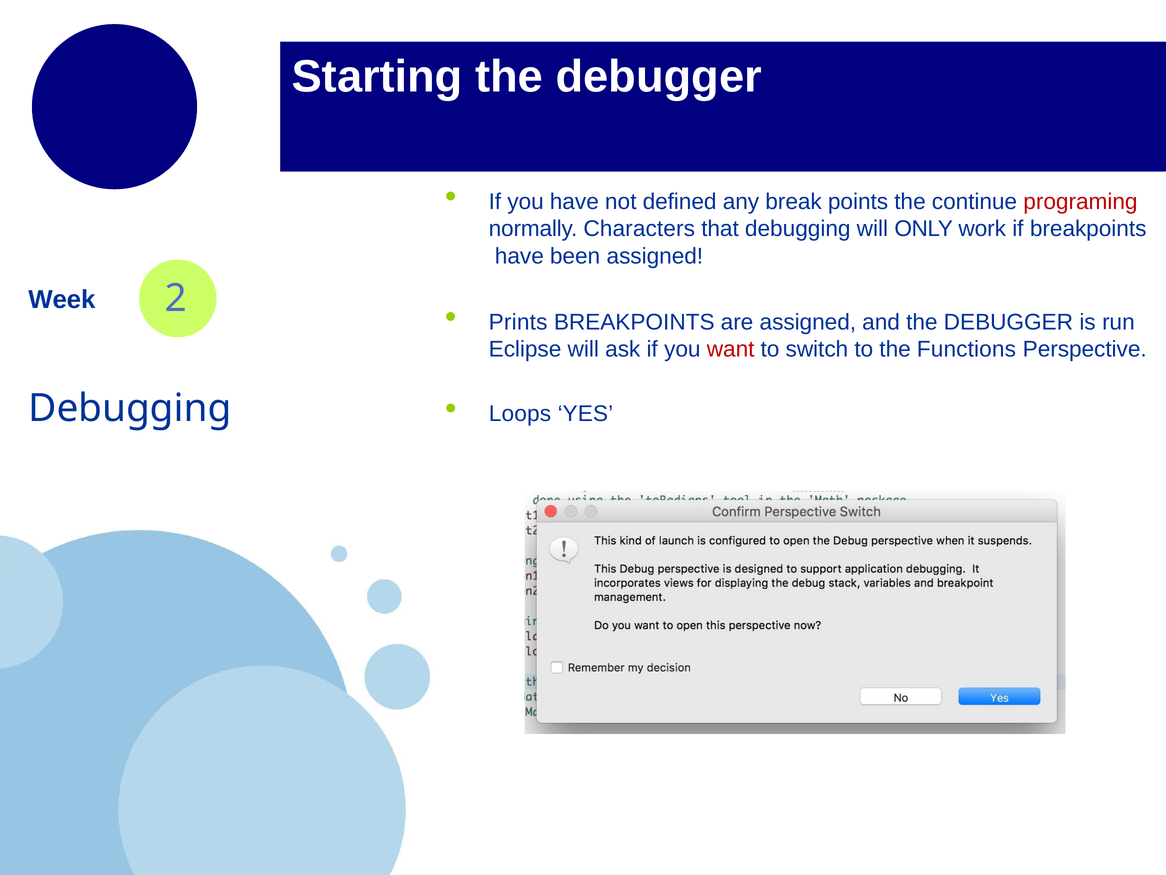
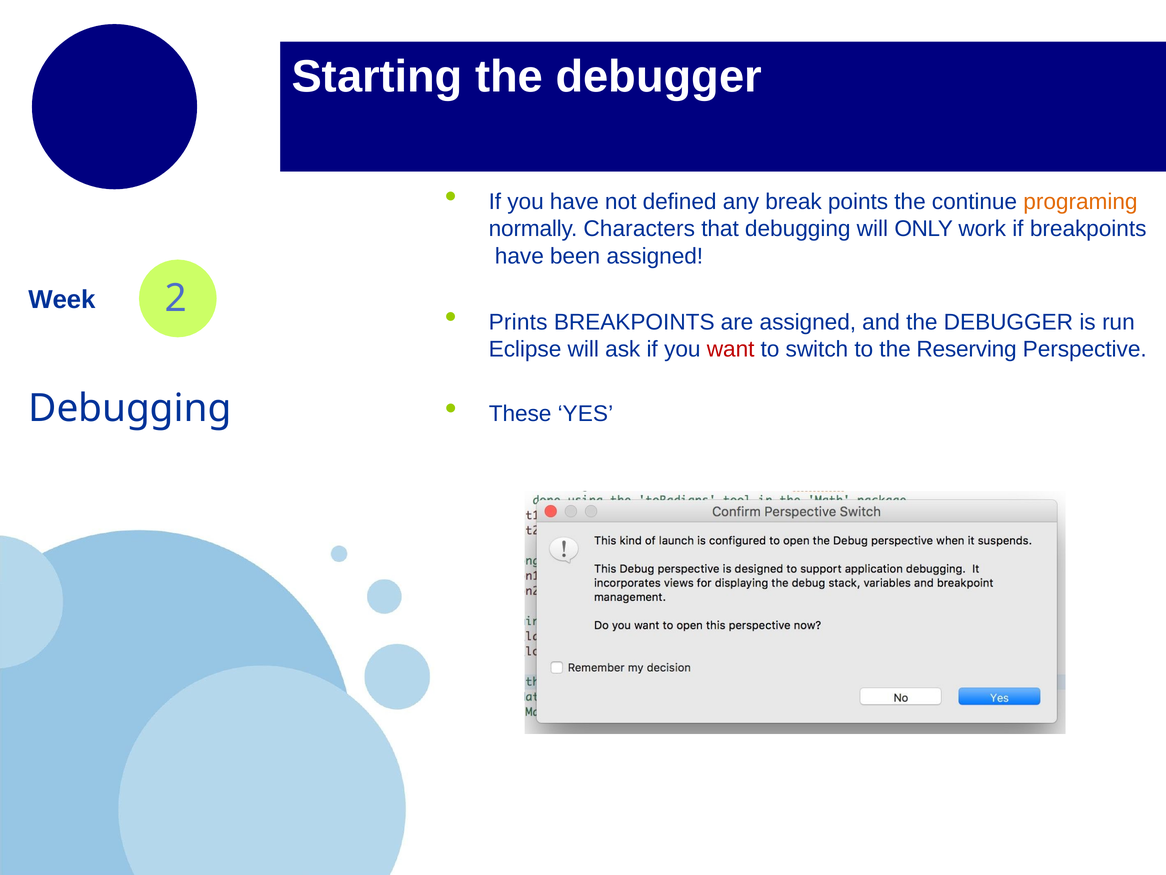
programing colour: red -> orange (1080, 202)
Functions: Functions -> Reserving (967, 349)
Loops: Loops -> These (520, 414)
